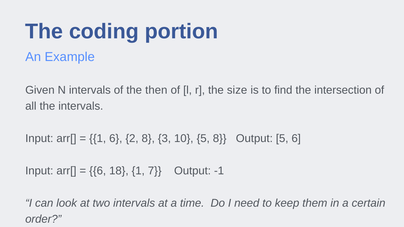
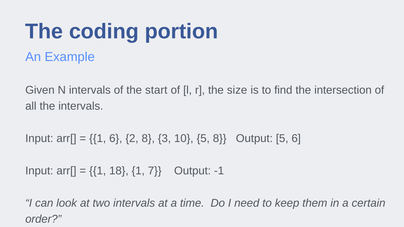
then: then -> start (156, 90)
6: 6 -> 1 (98, 171)
